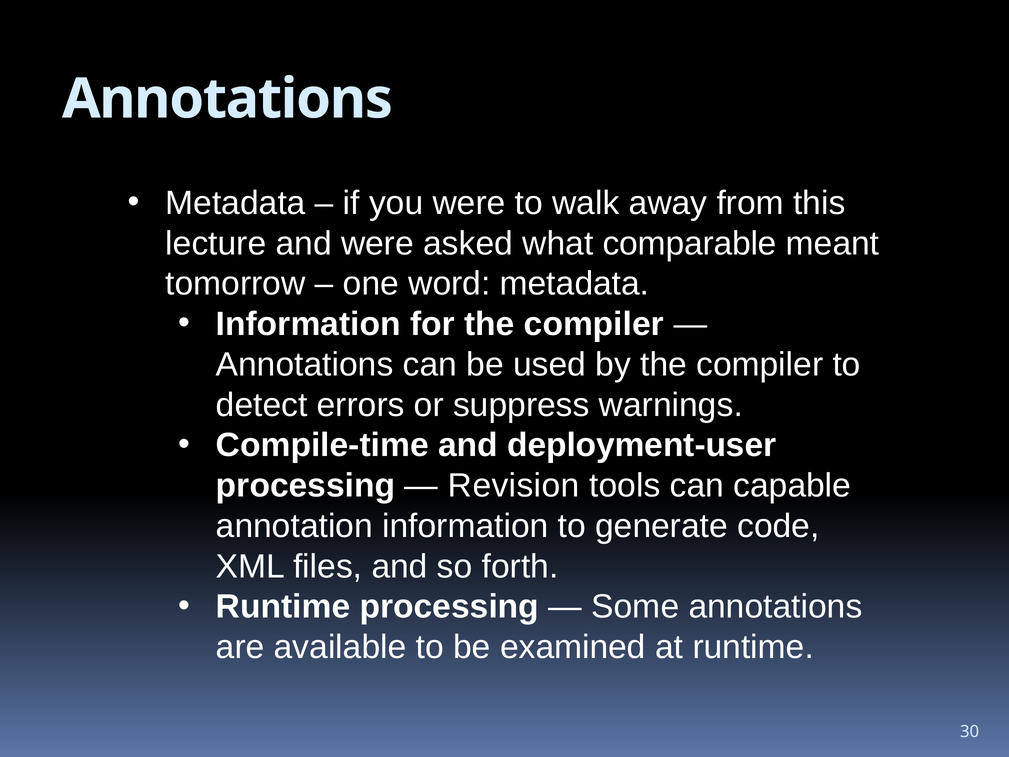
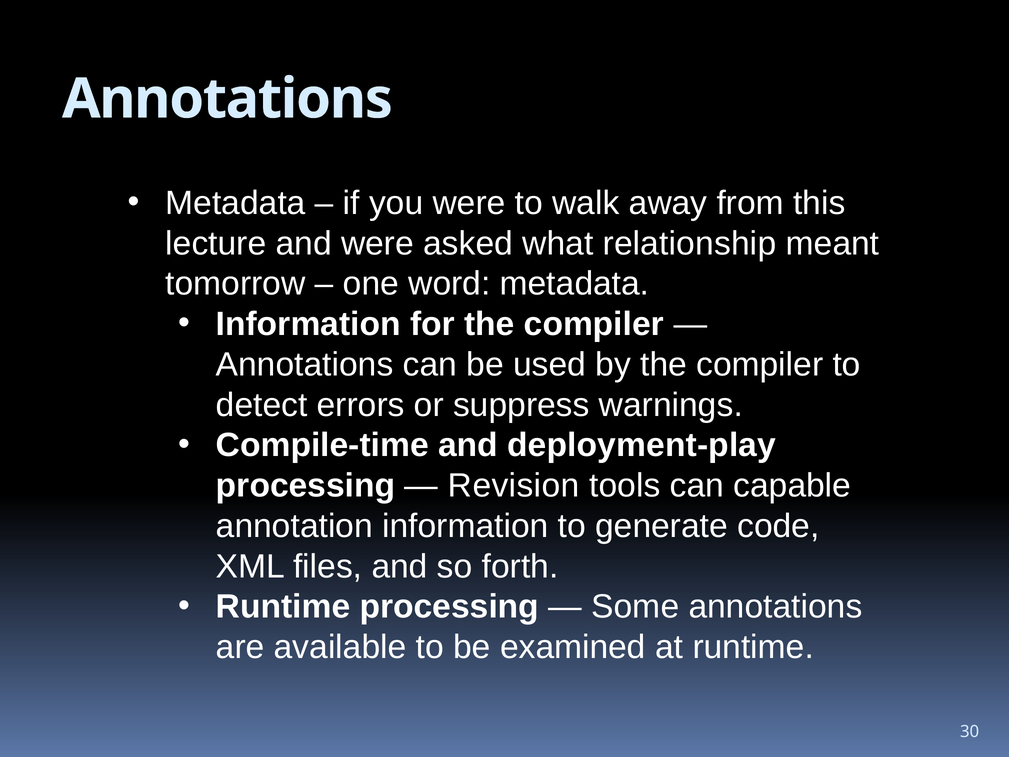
comparable: comparable -> relationship (689, 243)
deployment-user: deployment-user -> deployment-play (642, 445)
